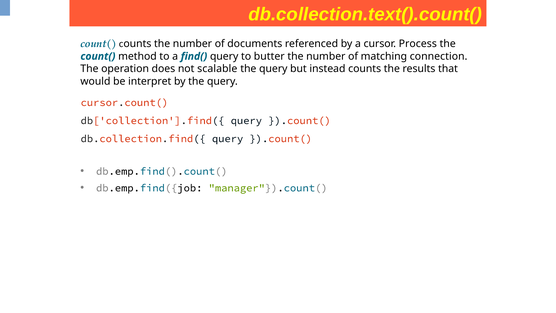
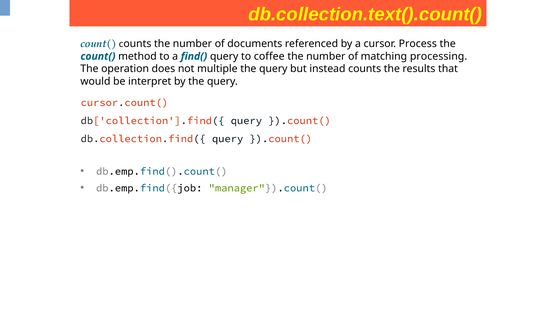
butter: butter -> coffee (269, 56)
connection: connection -> processing (439, 56)
scalable: scalable -> multiple (217, 69)
